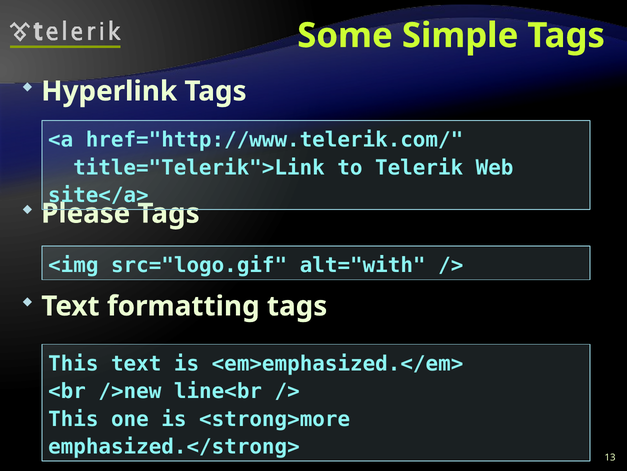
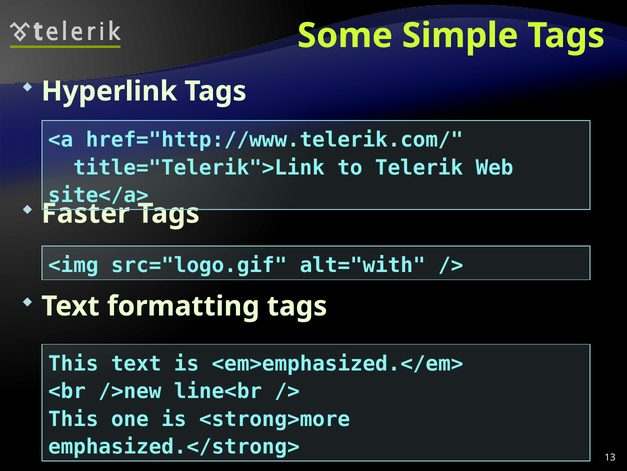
Please: Please -> Faster (86, 213)
